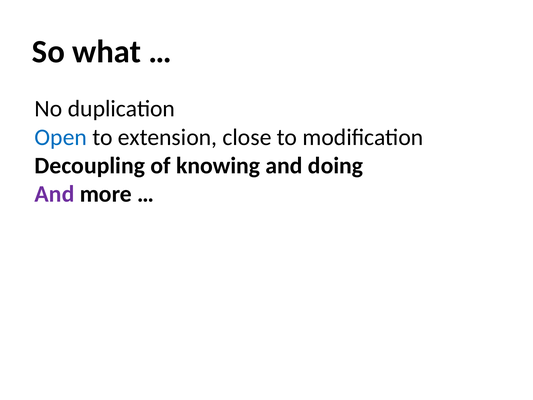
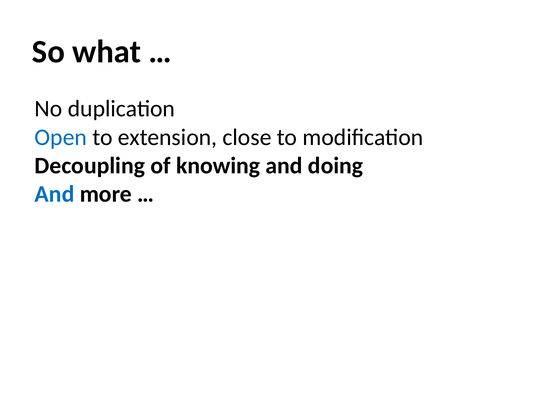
And colour: purple -> blue (55, 194)
